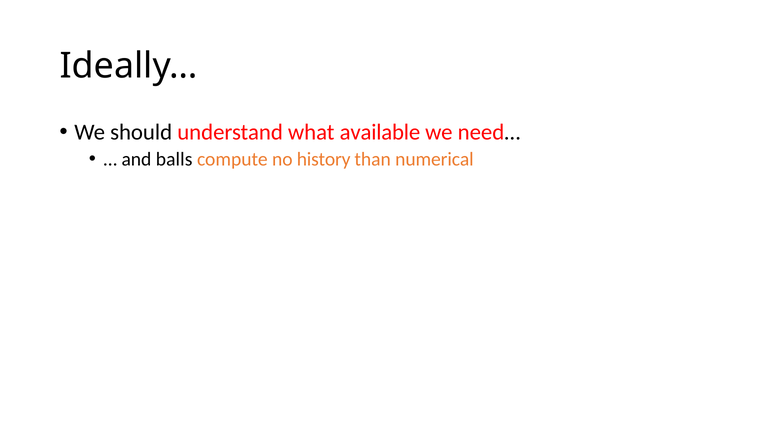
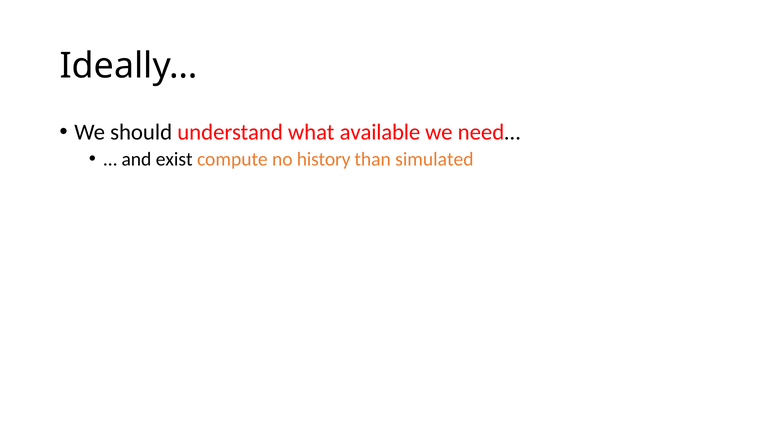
balls: balls -> exist (174, 159)
numerical: numerical -> simulated (434, 159)
